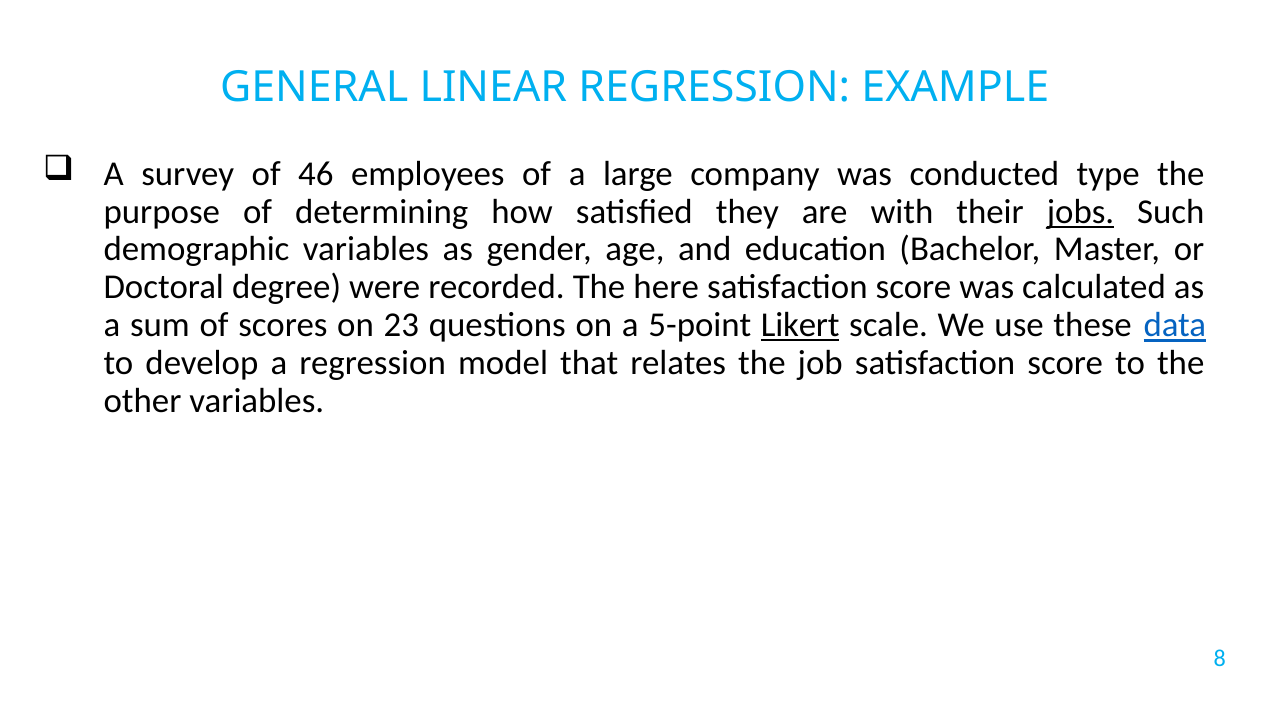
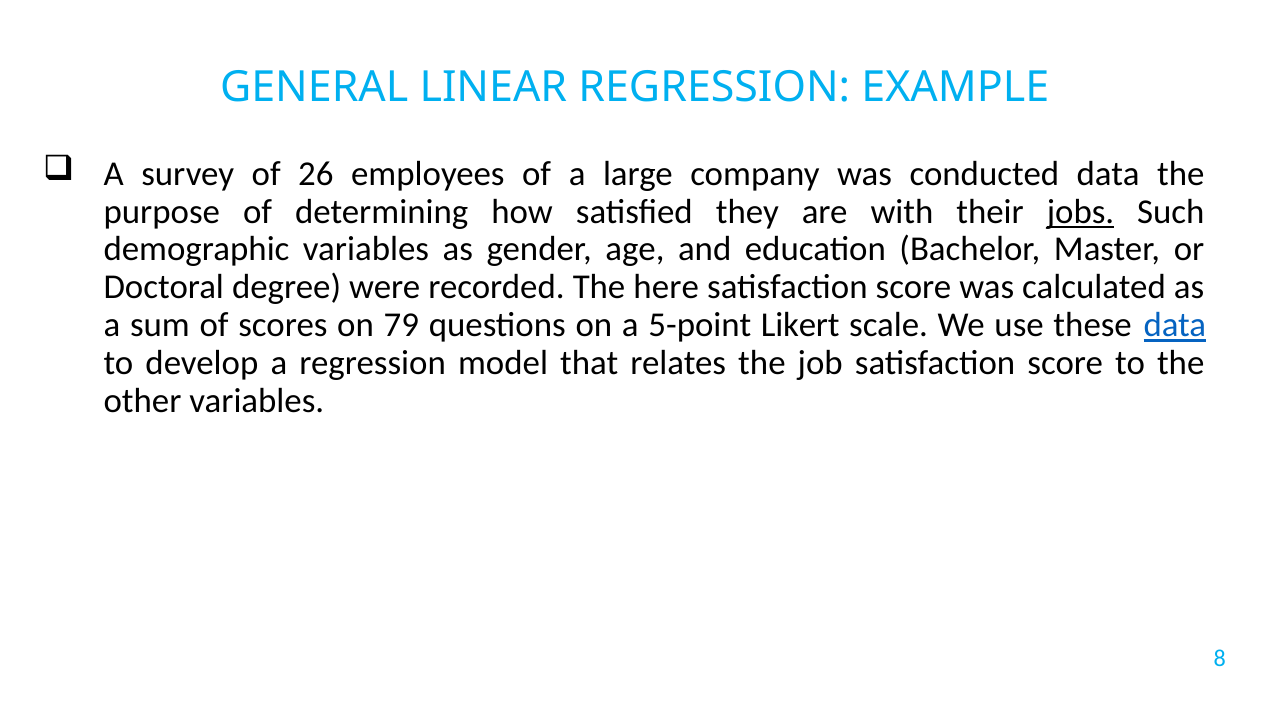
46: 46 -> 26 (316, 174)
conducted type: type -> data (1108, 174)
23: 23 -> 79 (401, 326)
Likert underline: present -> none (800, 326)
